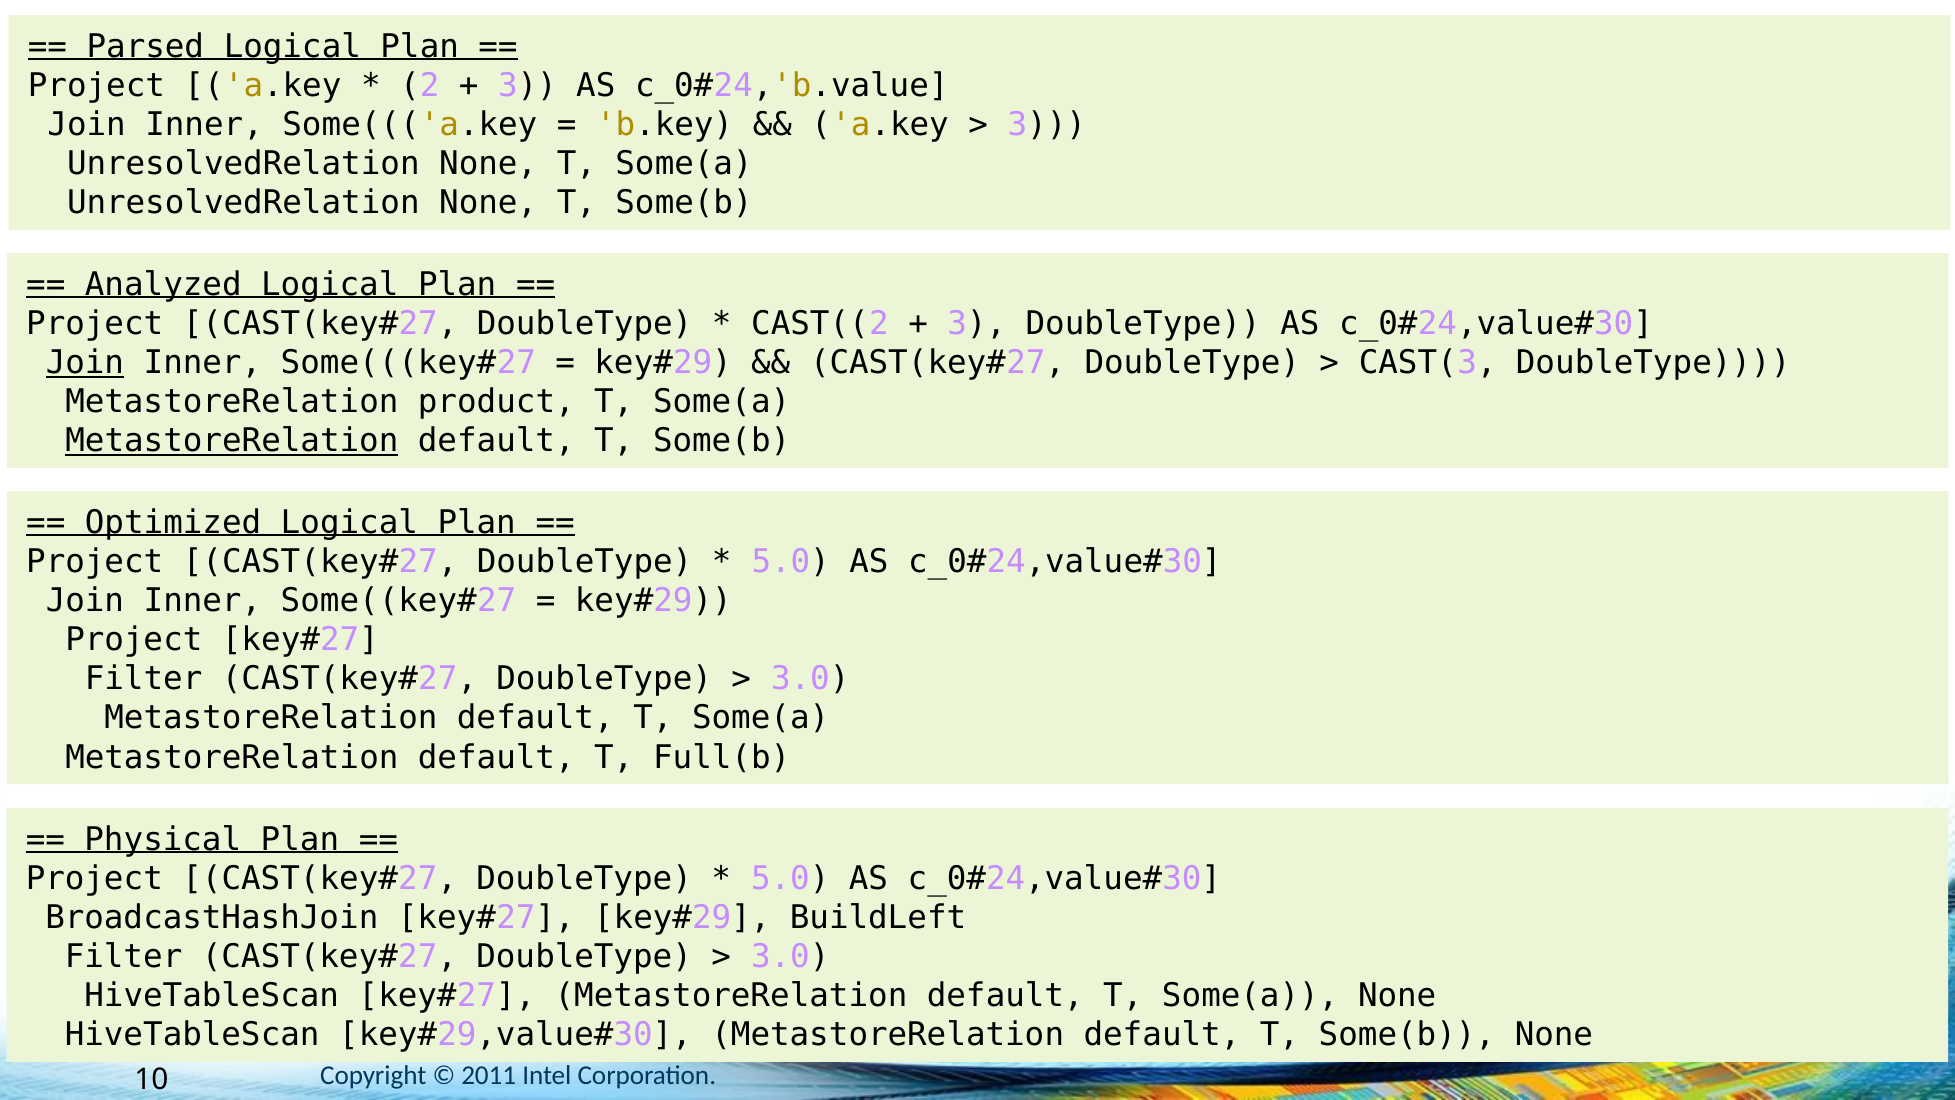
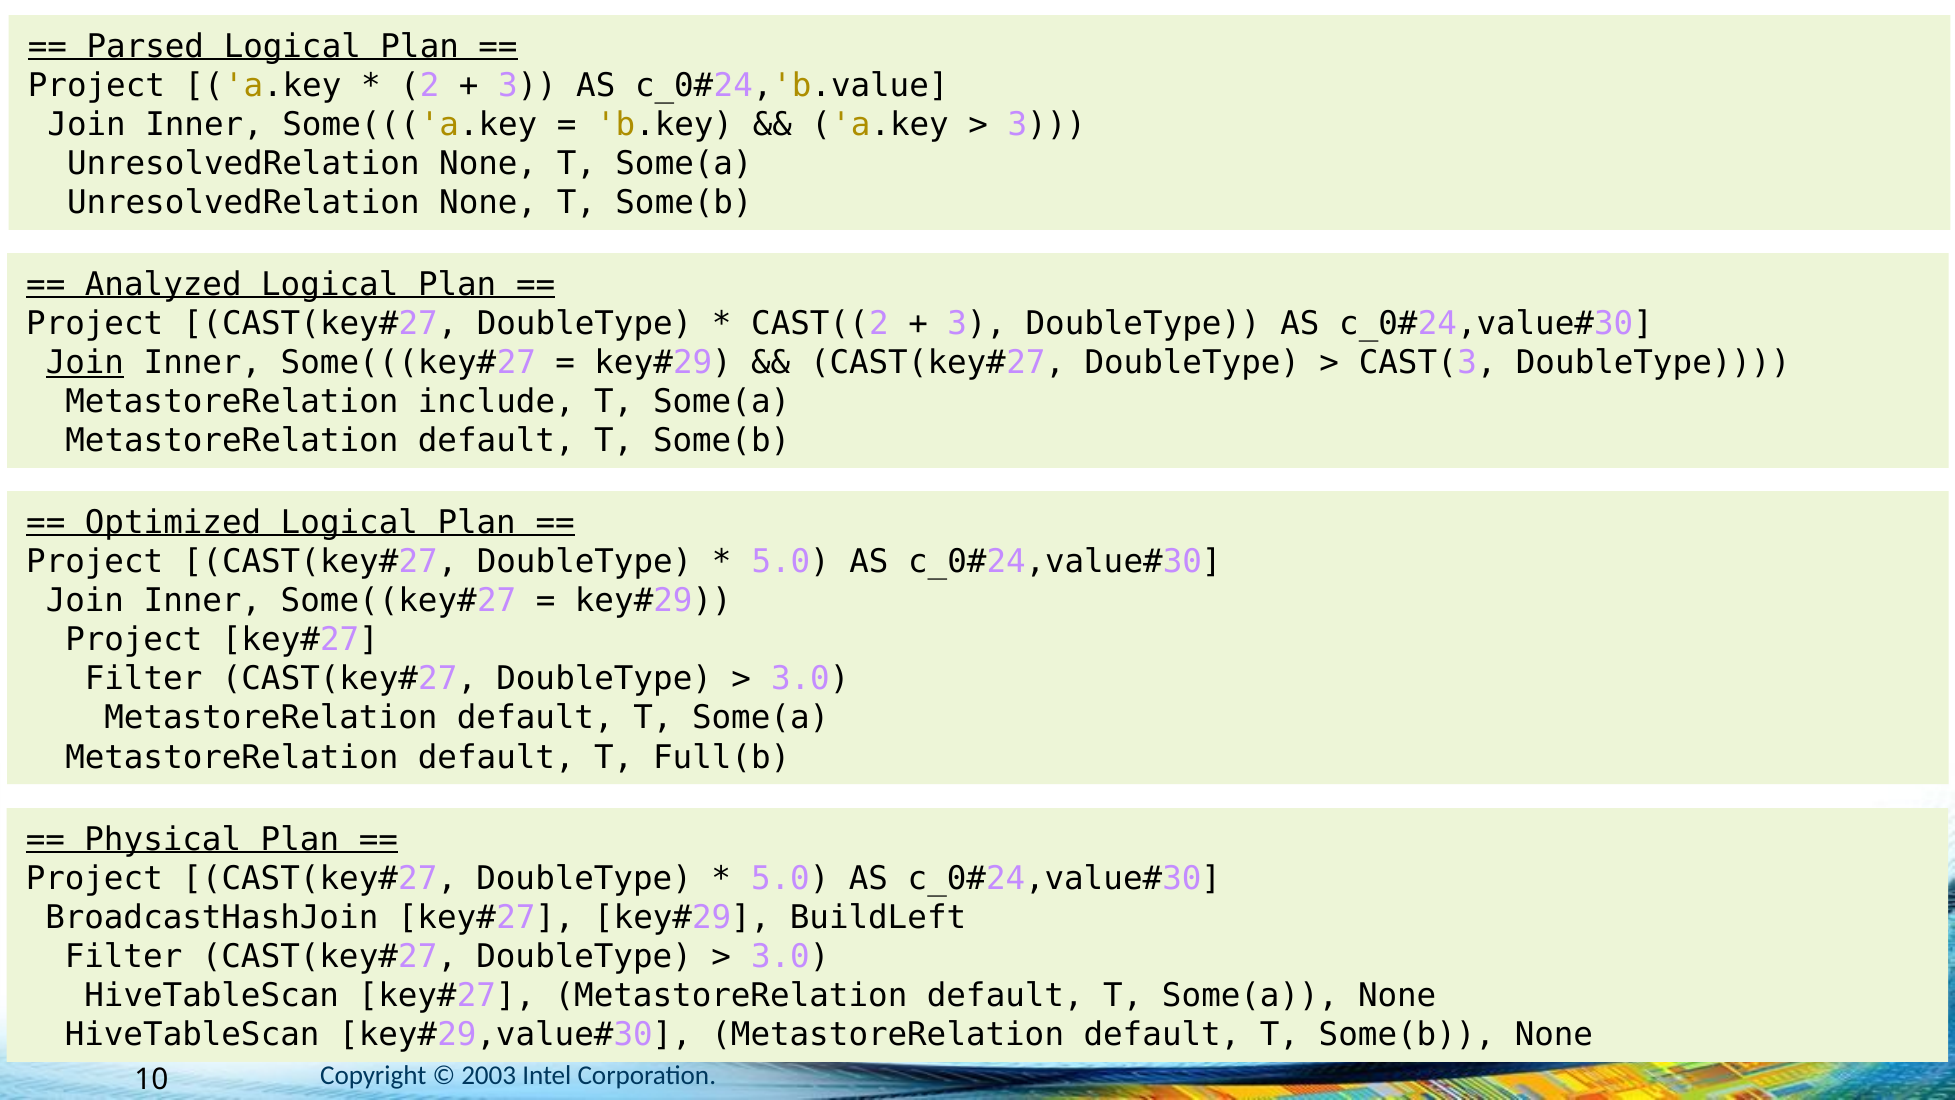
product: product -> include (496, 402)
MetastoreRelation underline: present -> none (232, 441)
2011: 2011 -> 2003 (489, 1075)
